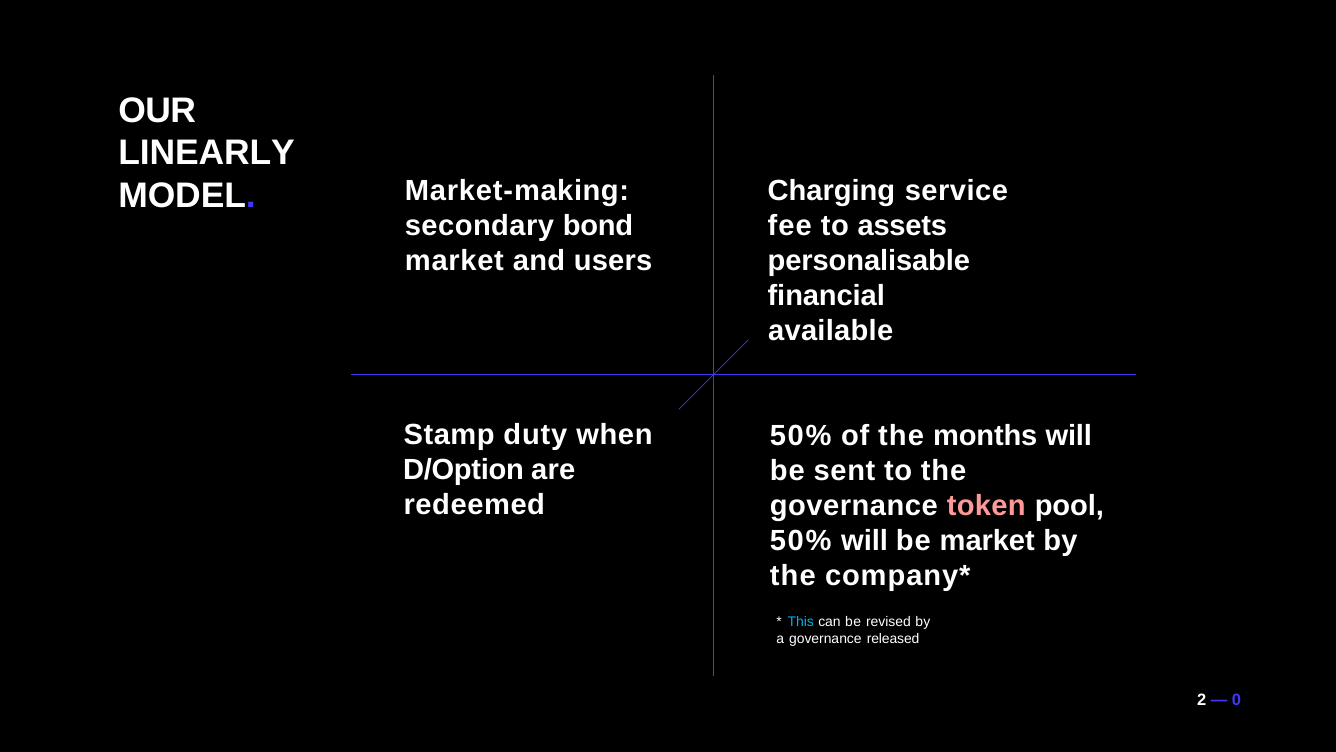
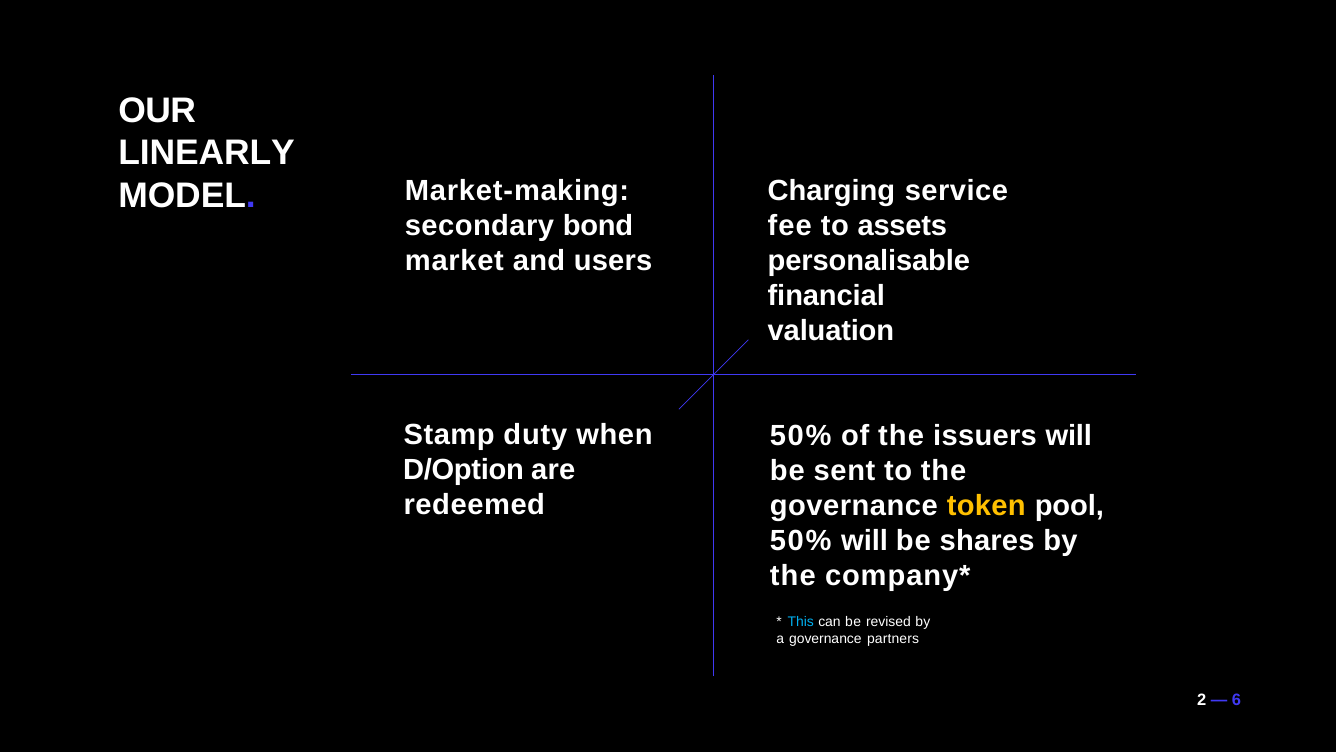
available: available -> valuation (831, 330)
months: months -> issuers (985, 436)
token colour: pink -> yellow (986, 506)
be market: market -> shares (987, 540)
released: released -> partners (893, 638)
0: 0 -> 6 (1236, 700)
